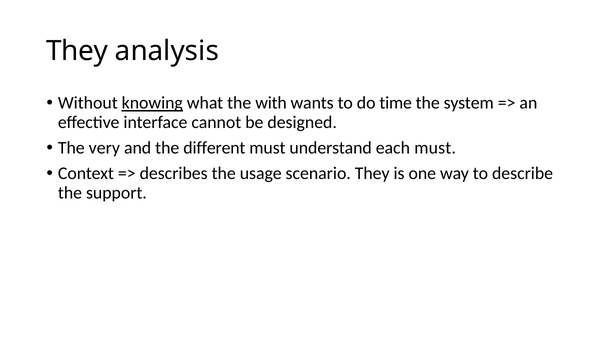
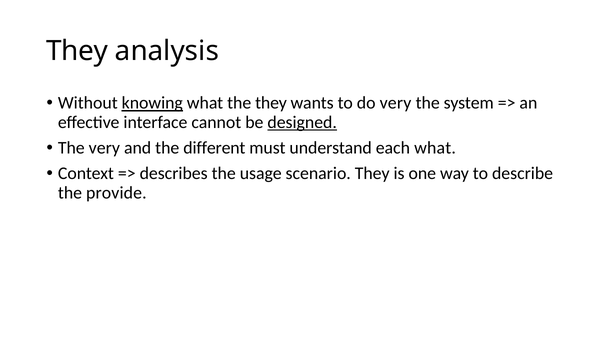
the with: with -> they (271, 103)
do time: time -> very (395, 103)
designed underline: none -> present (302, 122)
each must: must -> what (435, 148)
support: support -> provide (116, 193)
